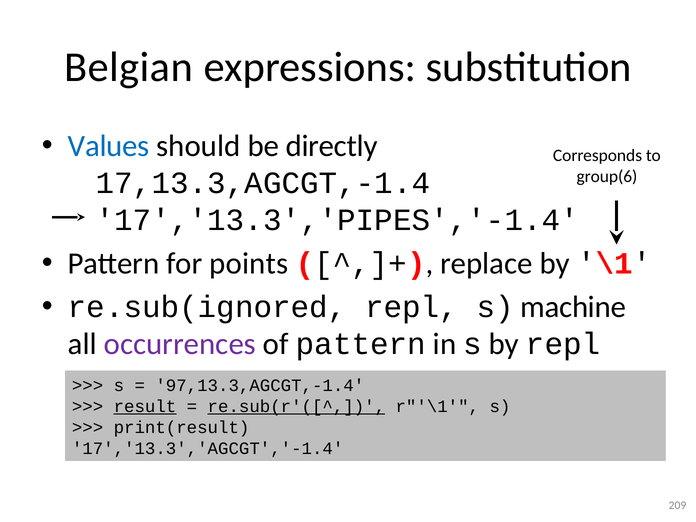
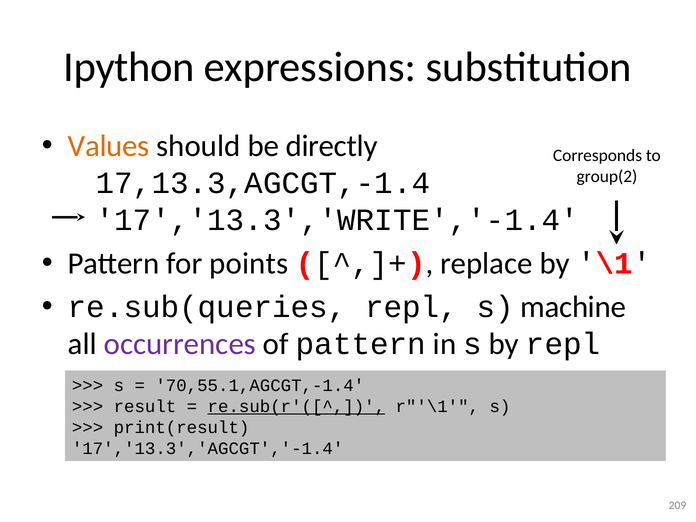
Belgian: Belgian -> Ipython (129, 67)
Values colour: blue -> orange (109, 146)
group(6: group(6 -> group(2 (607, 176)
17','13.3','PIPES','-1.4: 17','13.3','PIPES','-1.4 -> 17','13.3','WRITE','-1.4 (337, 220)
re.sub(ignored: re.sub(ignored -> re.sub(queries (207, 307)
97,13.3,AGCGT,-1.4: 97,13.3,AGCGT,-1.4 -> 70,55.1,AGCGT,-1.4 (260, 386)
result underline: present -> none (145, 407)
